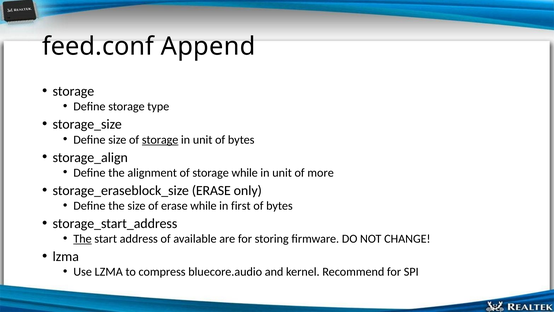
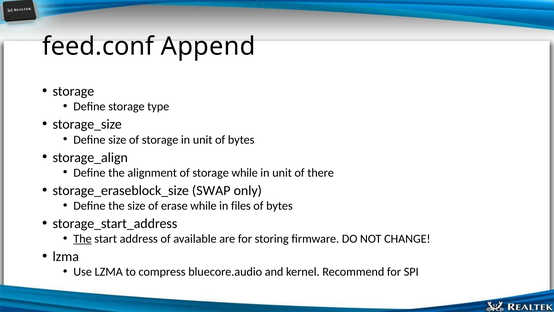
storage underline: present -> none (160, 140)
more: more -> there (321, 173)
storage_eraseblock_size ERASE: ERASE -> SWAP (211, 190)
first: first -> files (241, 206)
